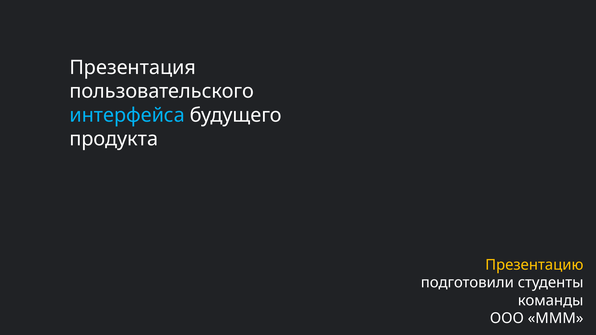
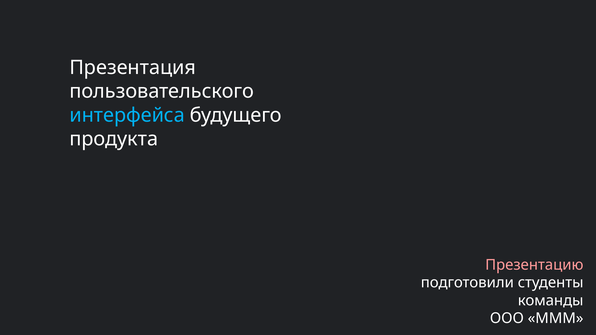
Презентацию colour: yellow -> pink (534, 265)
